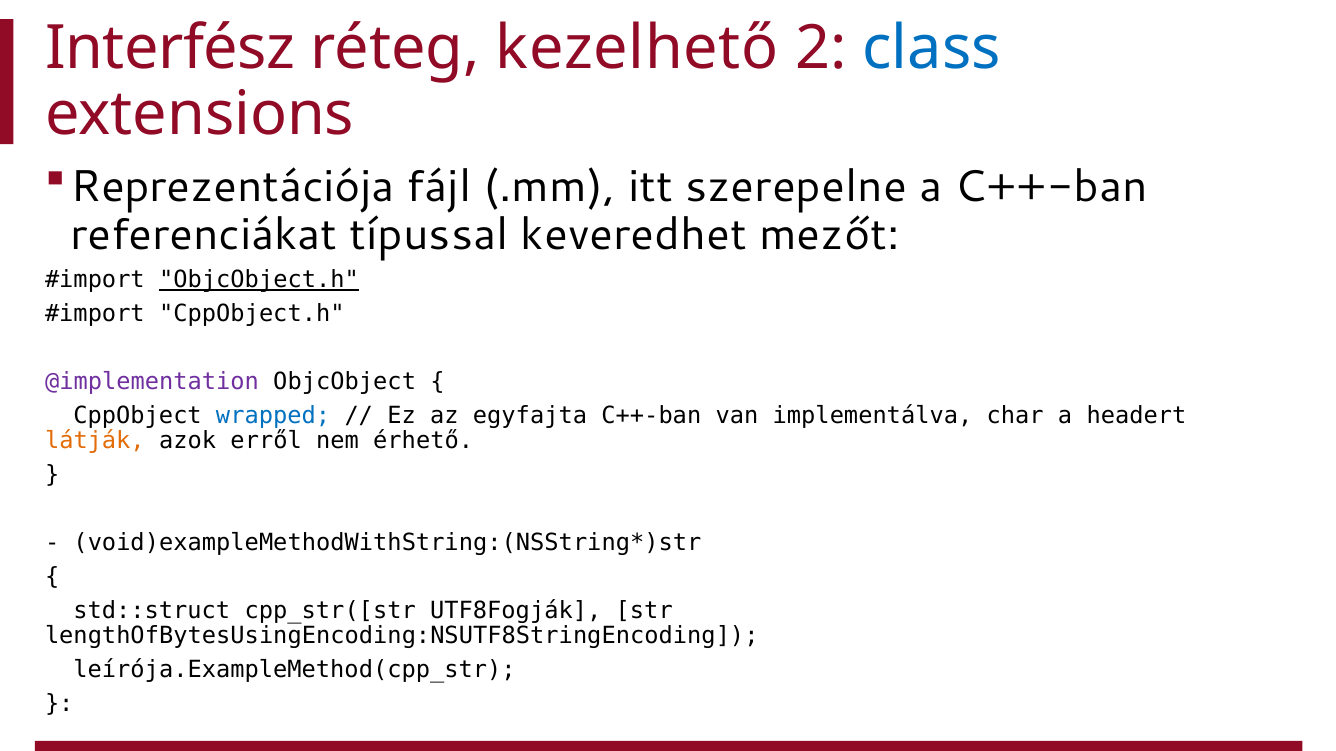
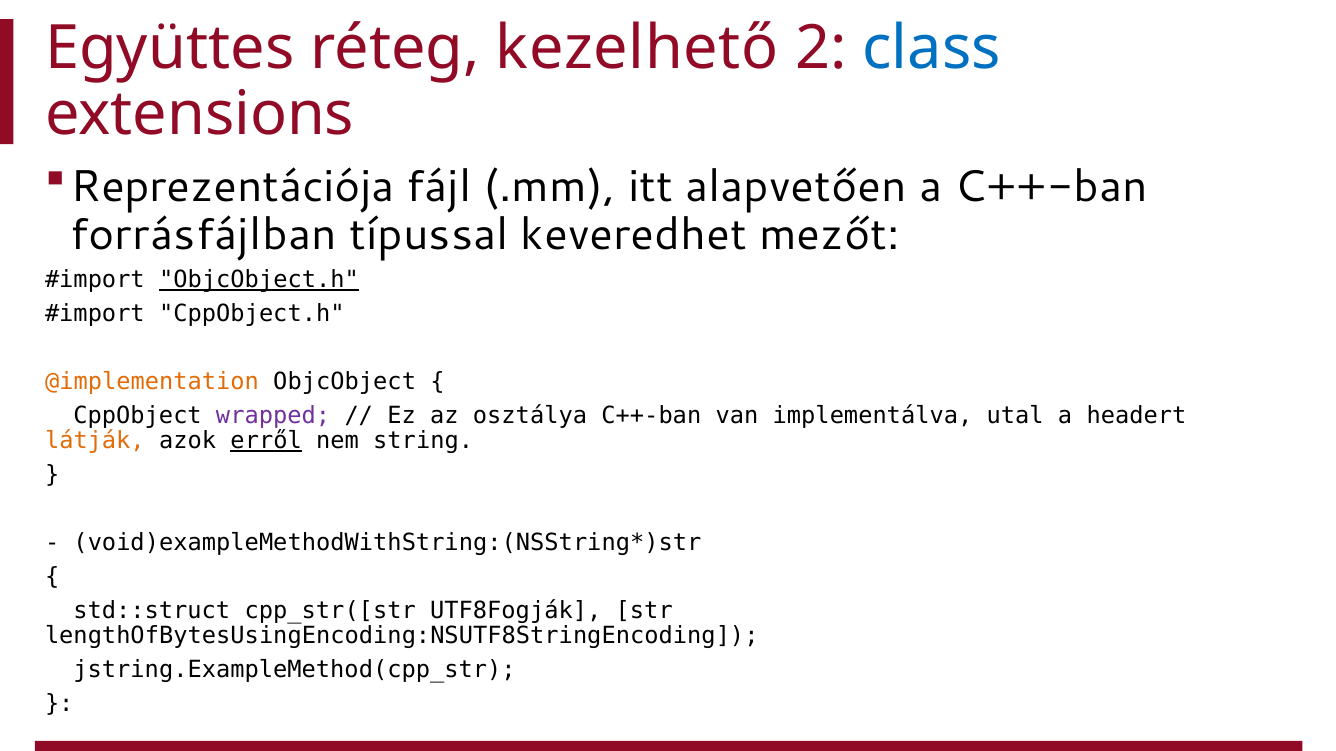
Interfész: Interfész -> Együttes (170, 48)
szerepelne: szerepelne -> alapvetően (796, 187)
referenciákat: referenciákat -> forrásfájlban (204, 235)
@implementation colour: purple -> orange (152, 382)
wrapped colour: blue -> purple (273, 416)
egyfajta: egyfajta -> osztálya (530, 416)
char: char -> utal (1015, 416)
erről underline: none -> present (266, 441)
érhető: érhető -> string (423, 441)
leírója.ExampleMethod(cpp_str: leírója.ExampleMethod(cpp_str -> jstring.ExampleMethod(cpp_str (295, 670)
